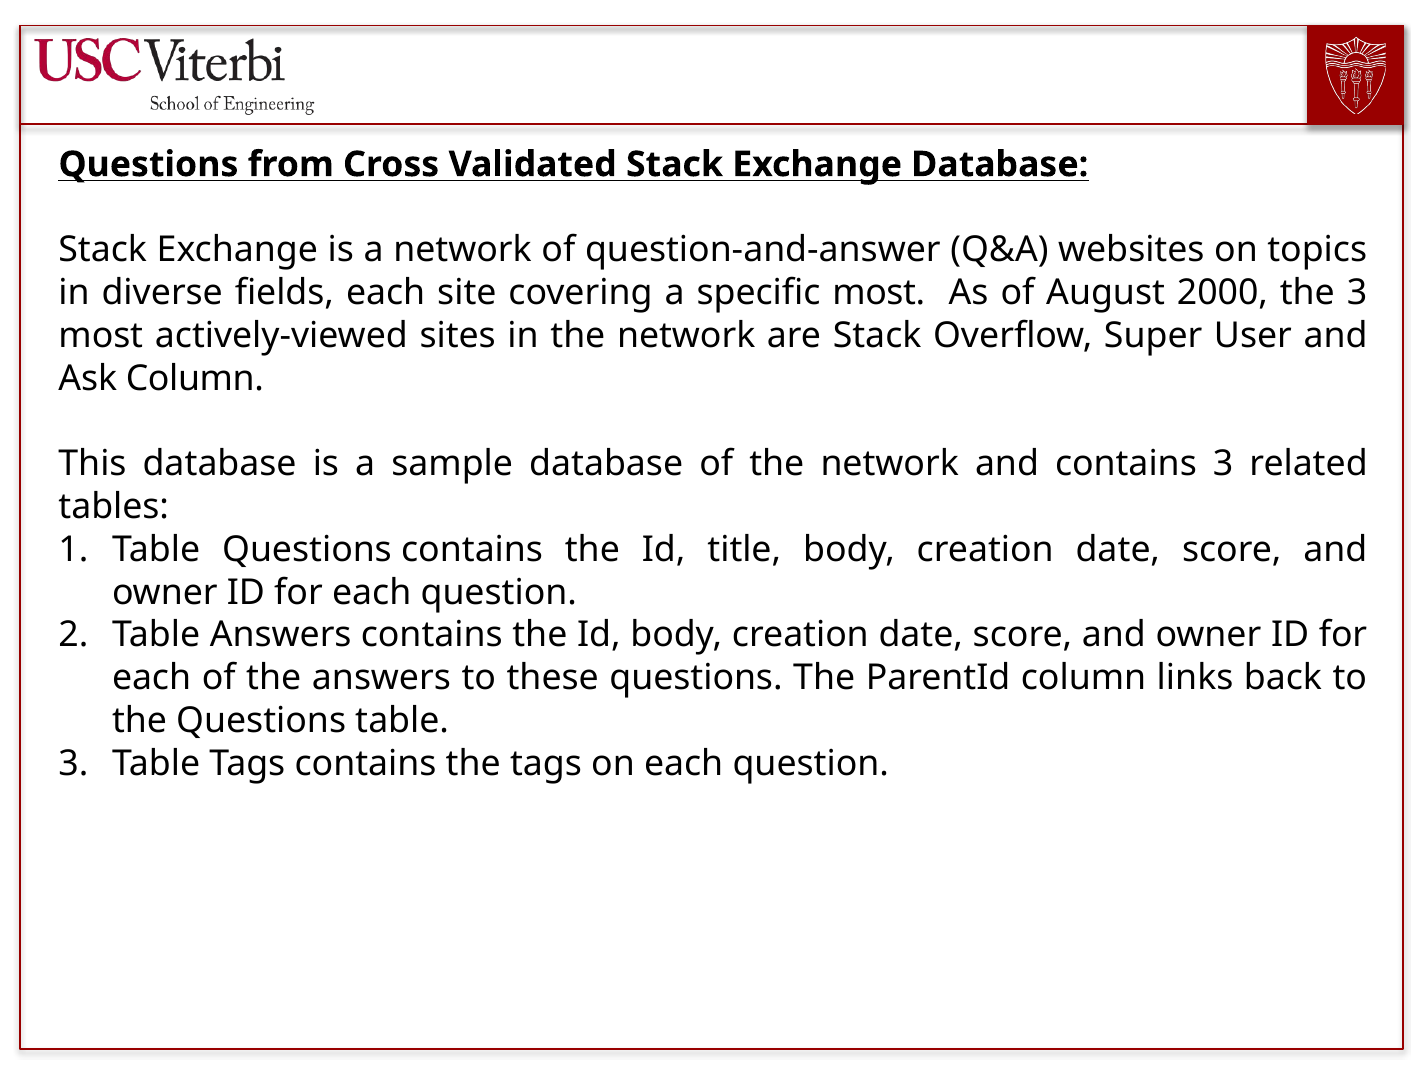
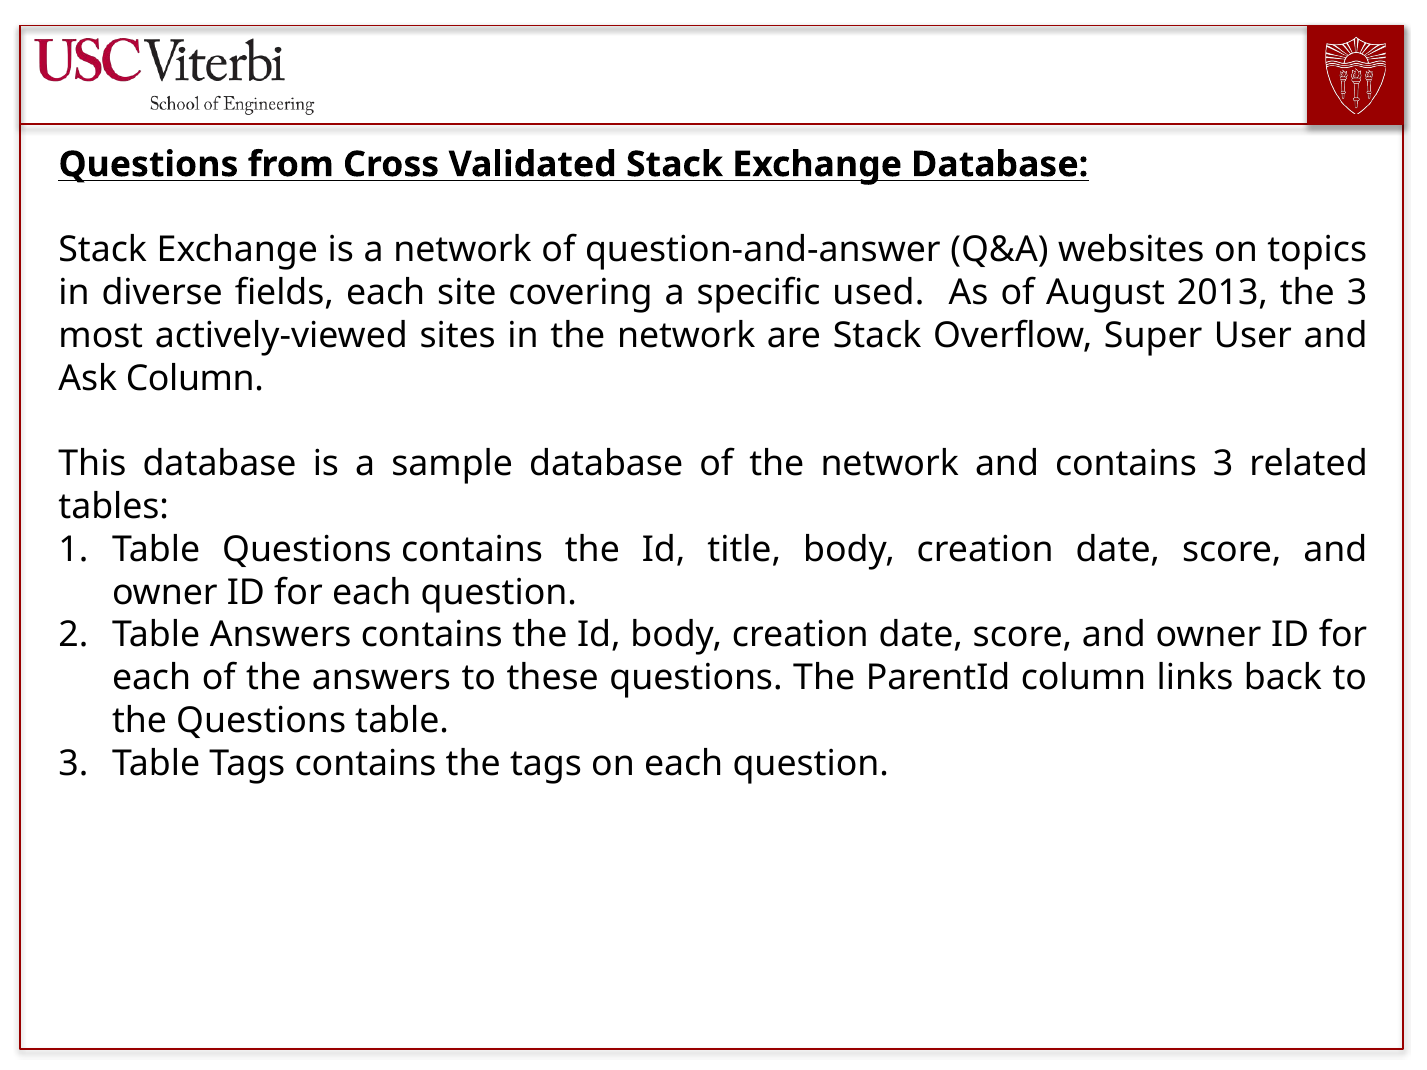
specific most: most -> used (878, 293)
2000: 2000 -> 2013 (1222, 293)
